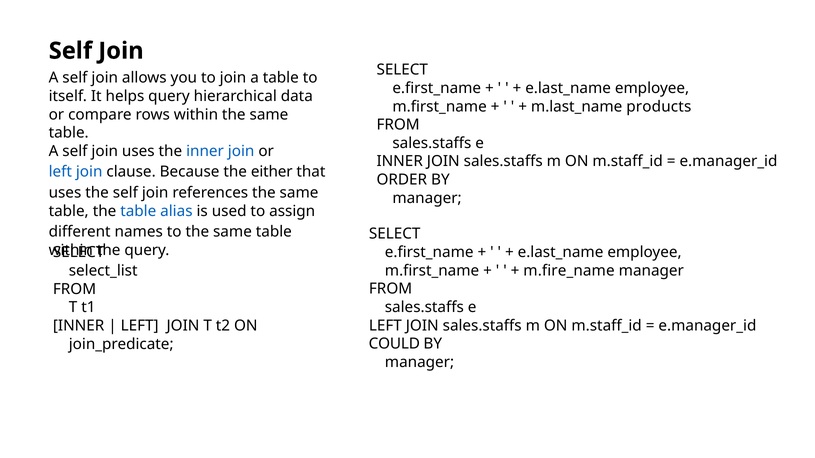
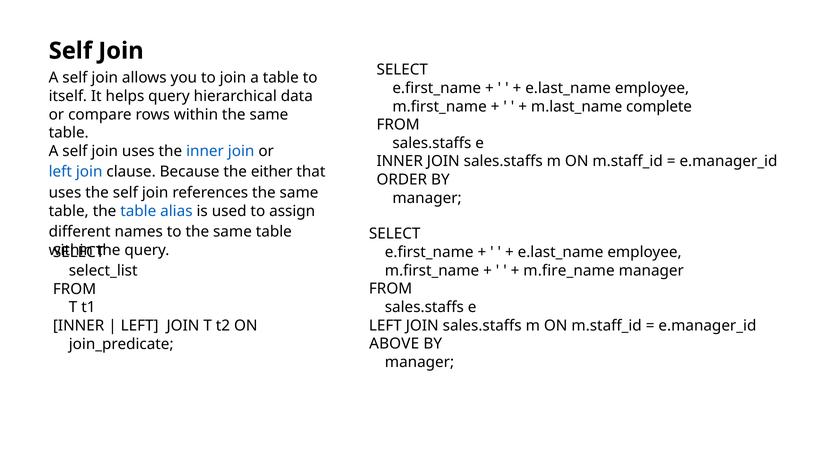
products: products -> complete (659, 107)
COULD: COULD -> ABOVE (394, 344)
